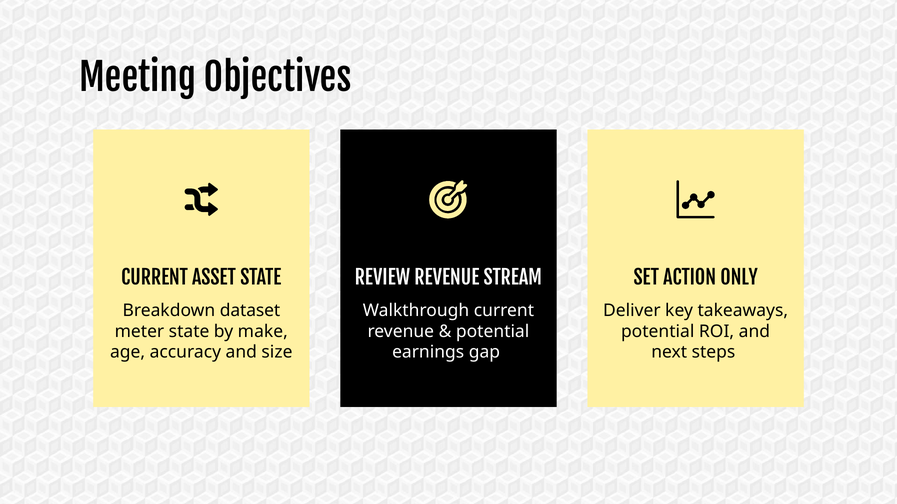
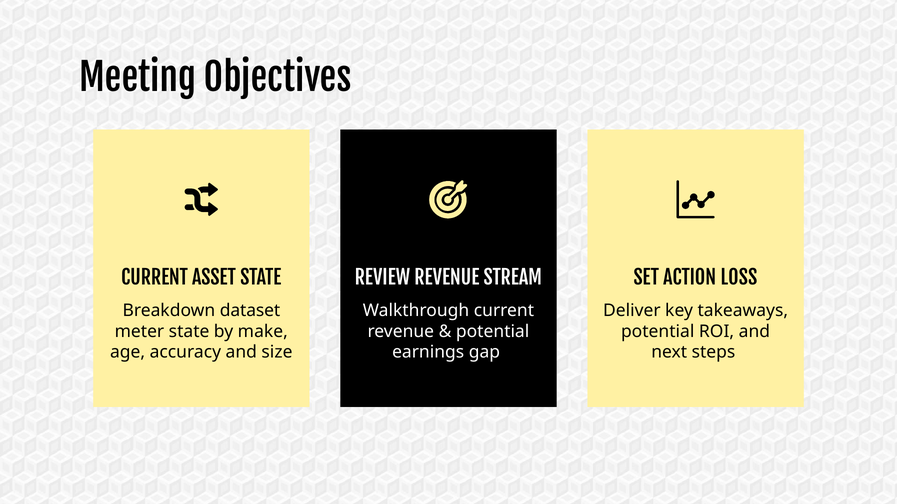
ONLY: ONLY -> LOSS (739, 278)
